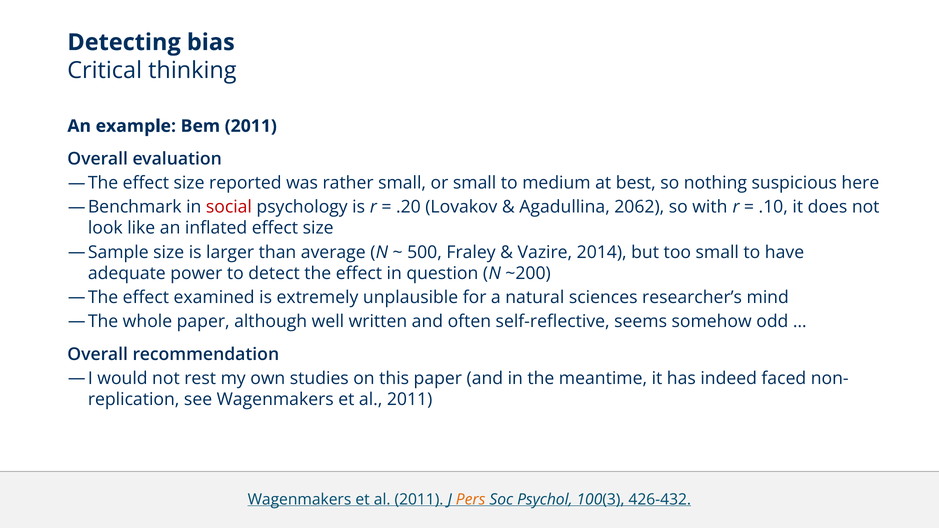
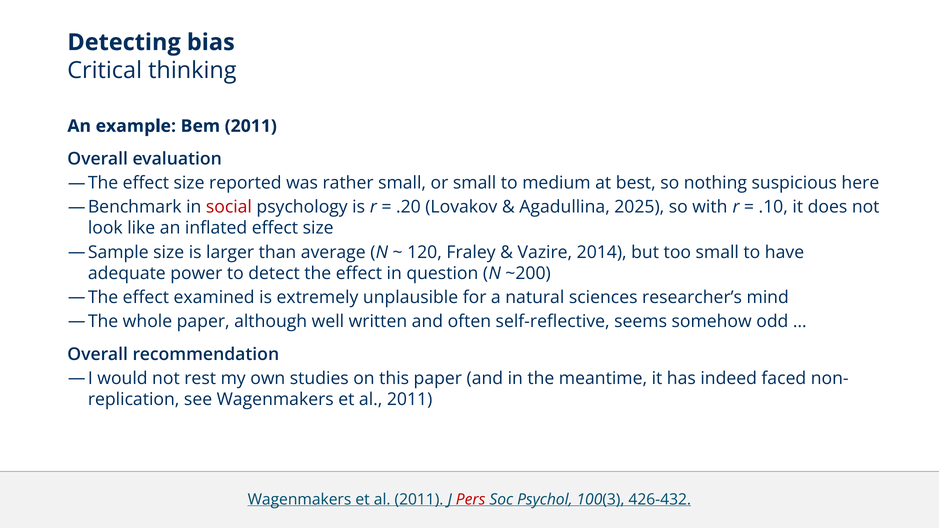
2062: 2062 -> 2025 (639, 207)
500: 500 -> 120 (424, 252)
Pers colour: orange -> red (471, 500)
